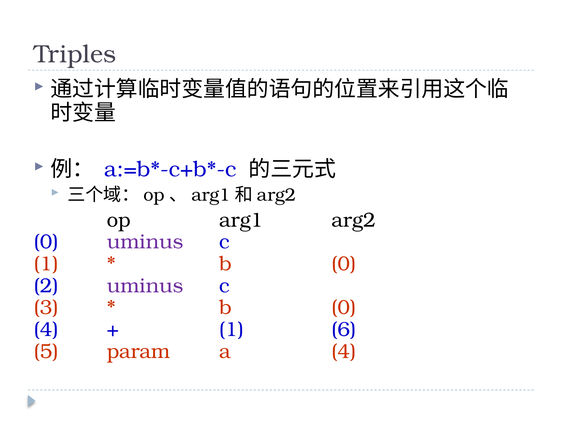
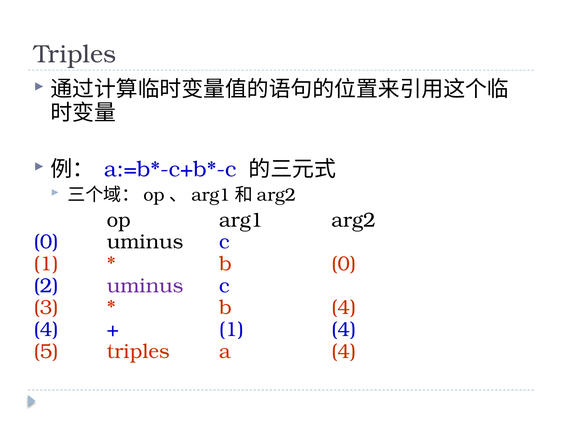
uminus colour: purple -> black (145, 242)
0: 0 -> 4 (344, 308)
1 6: 6 -> 4 (344, 330)
5 param: param -> triples (138, 352)
